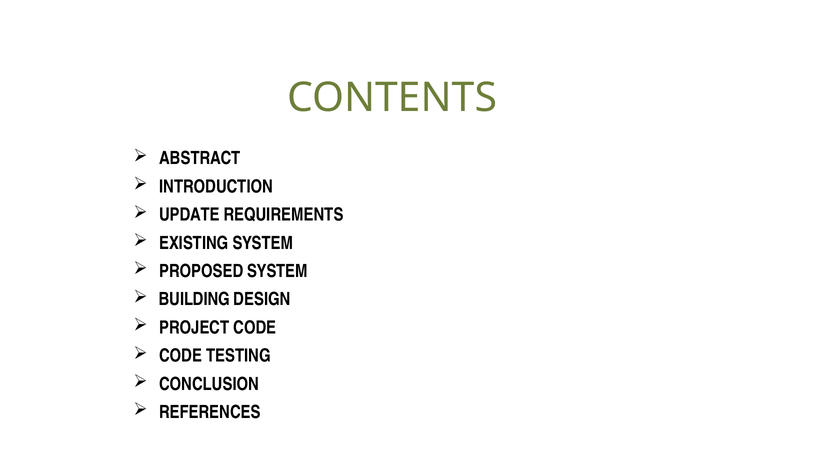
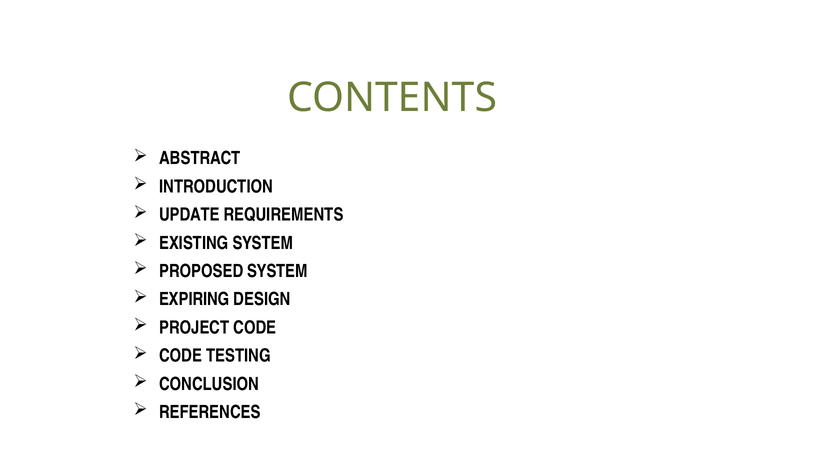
BUILDING: BUILDING -> EXPIRING (194, 299)
